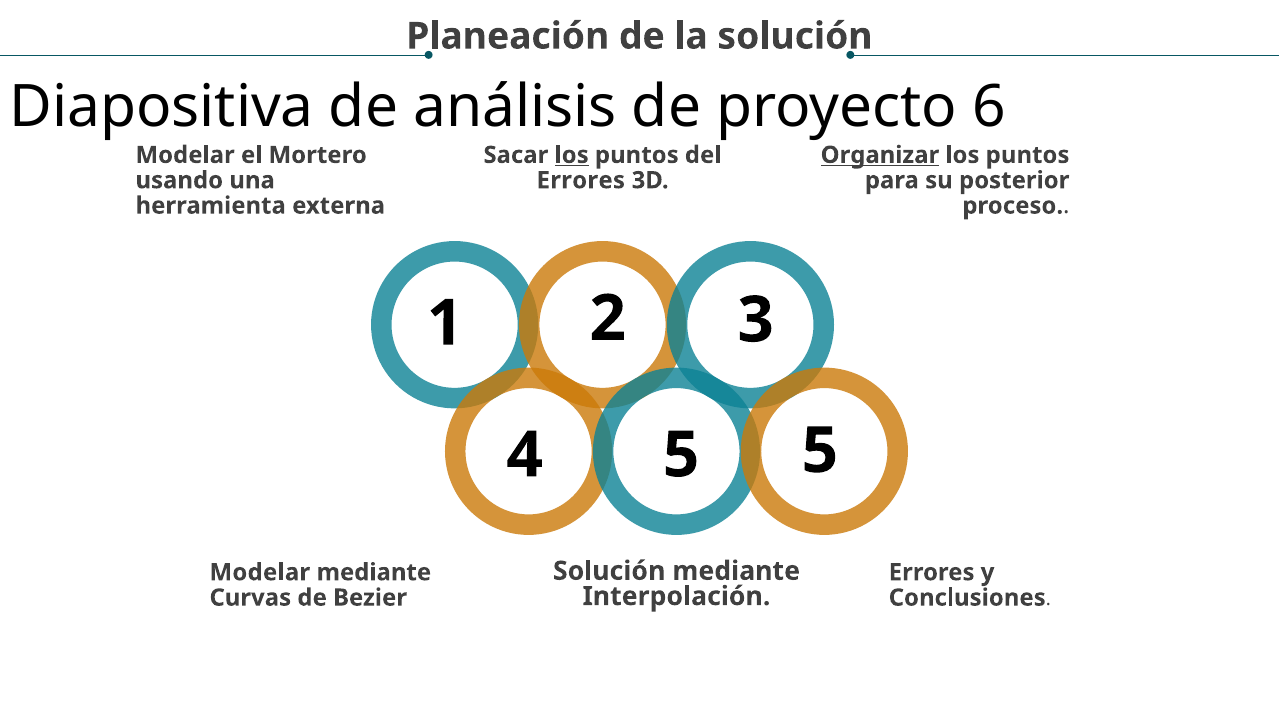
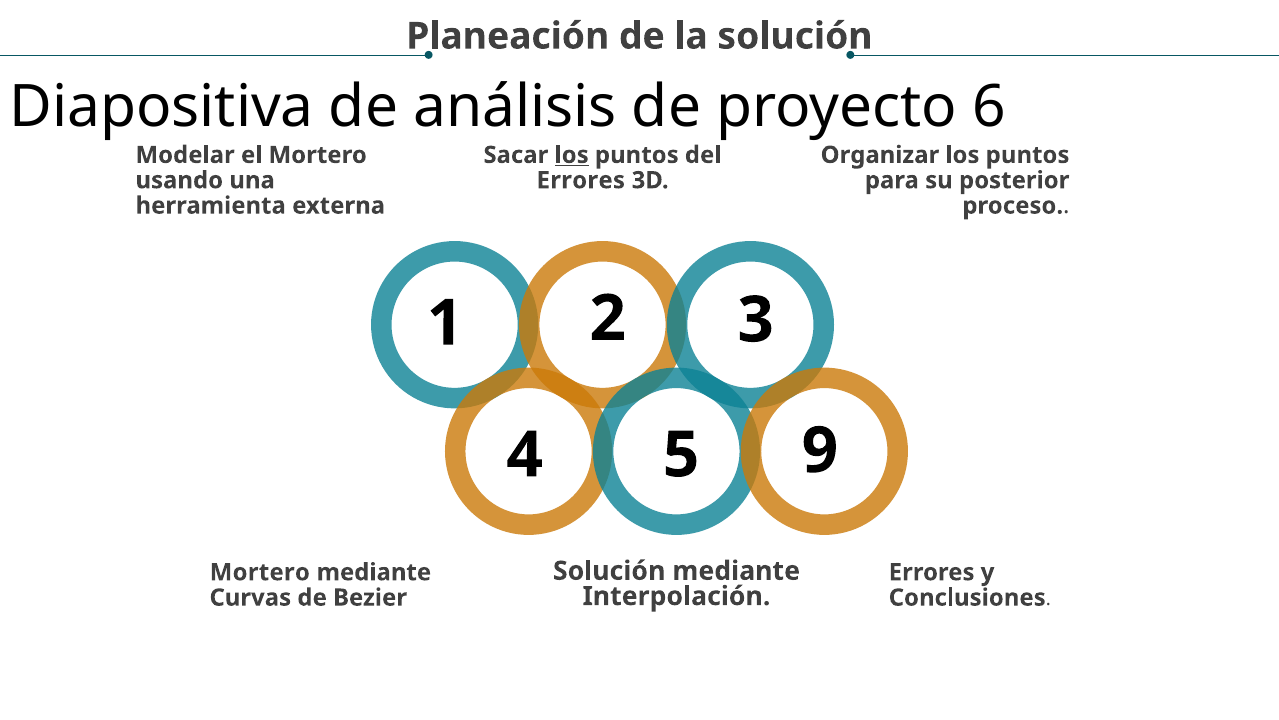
Organizar underline: present -> none (880, 155)
5 5: 5 -> 9 (820, 451)
Modelar: Modelar -> Mortero (260, 572)
